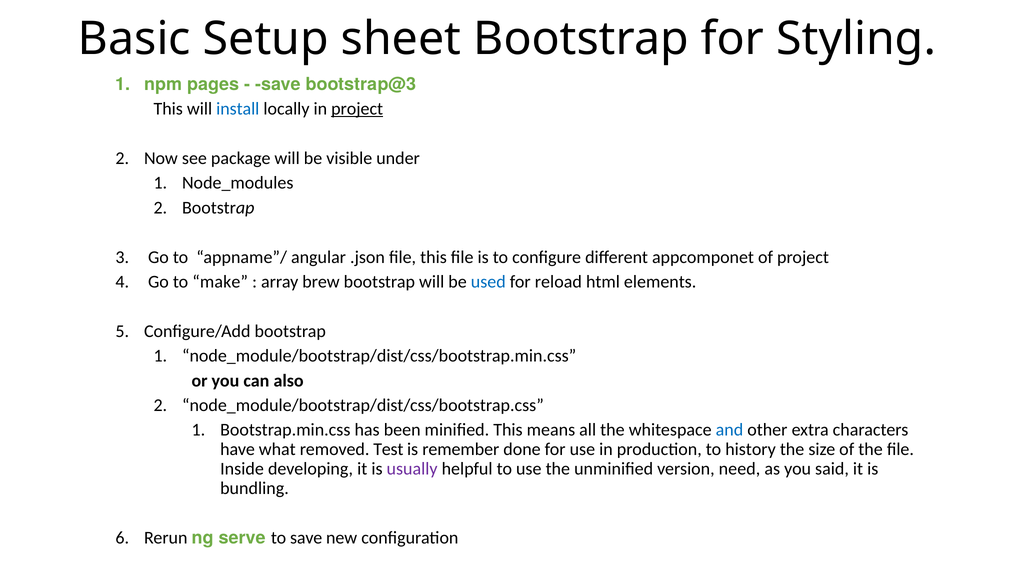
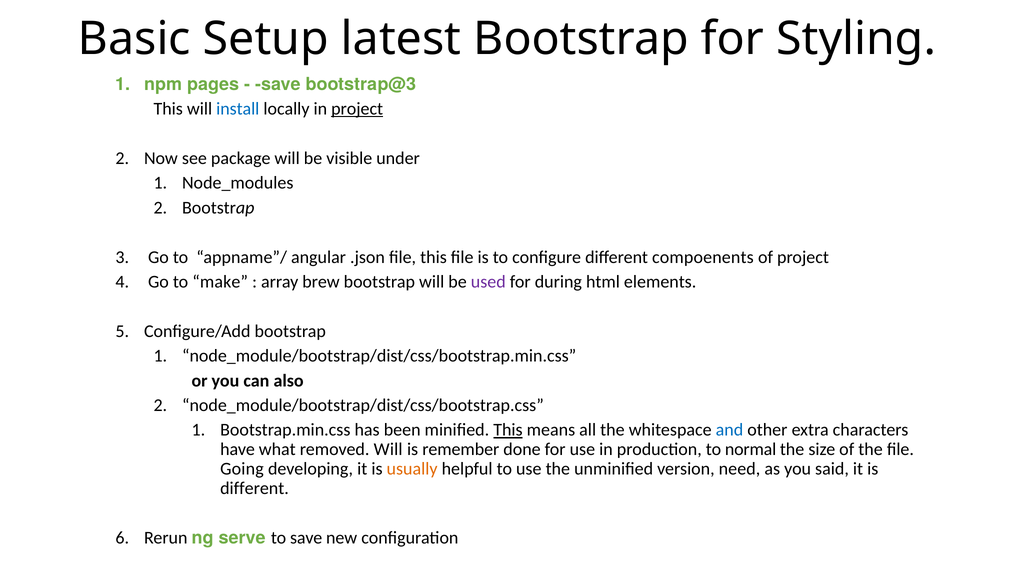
sheet: sheet -> latest (401, 39)
appcomponet: appcomponet -> compoenents (703, 257)
used colour: blue -> purple (488, 282)
reload: reload -> during (558, 282)
This underline: none -> present (508, 430)
removed Test: Test -> Will (388, 449)
history: history -> normal (751, 449)
Inside: Inside -> Going (242, 469)
usually colour: purple -> orange (412, 469)
bundling: bundling -> different (254, 488)
